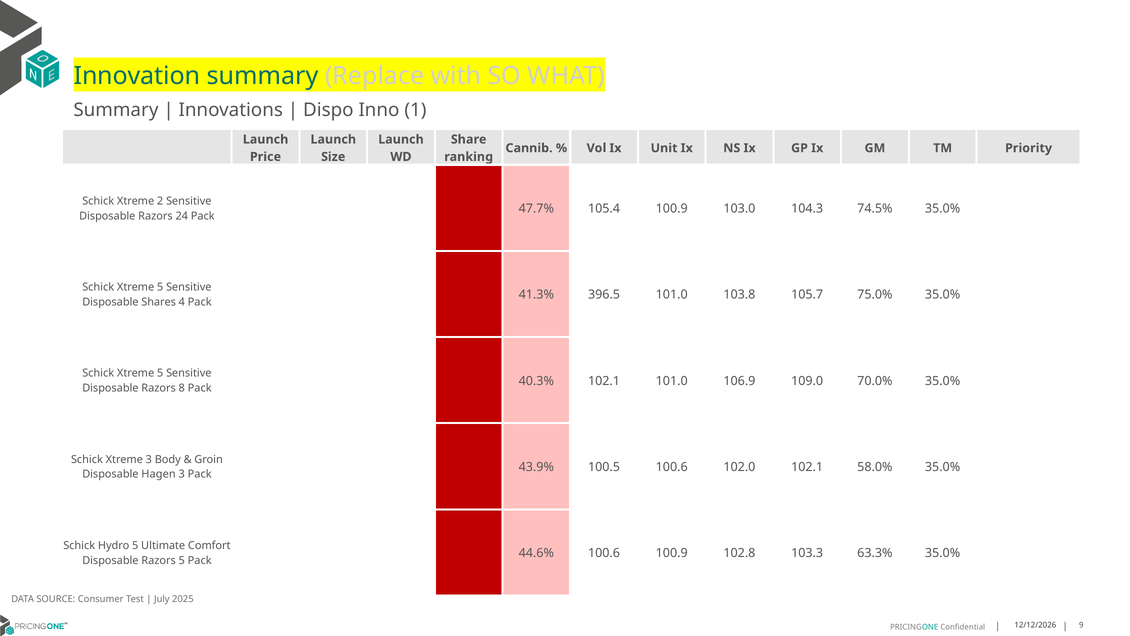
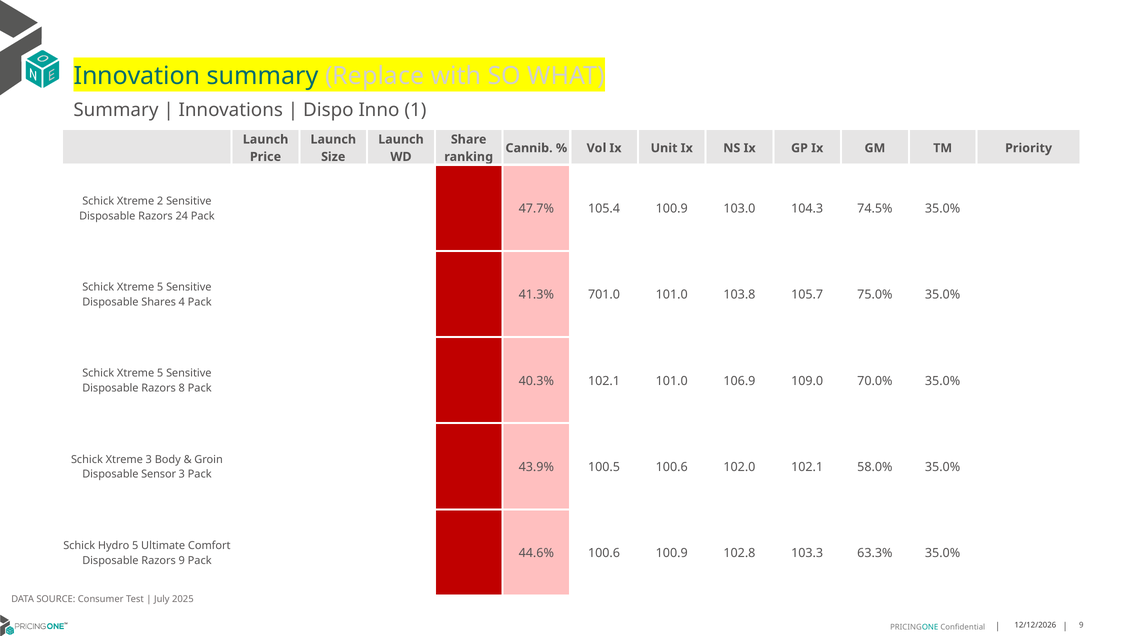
396.5: 396.5 -> 701.0 (604, 295)
Hagen: Hagen -> Sensor (159, 474)
Razors 5: 5 -> 9 (182, 560)
